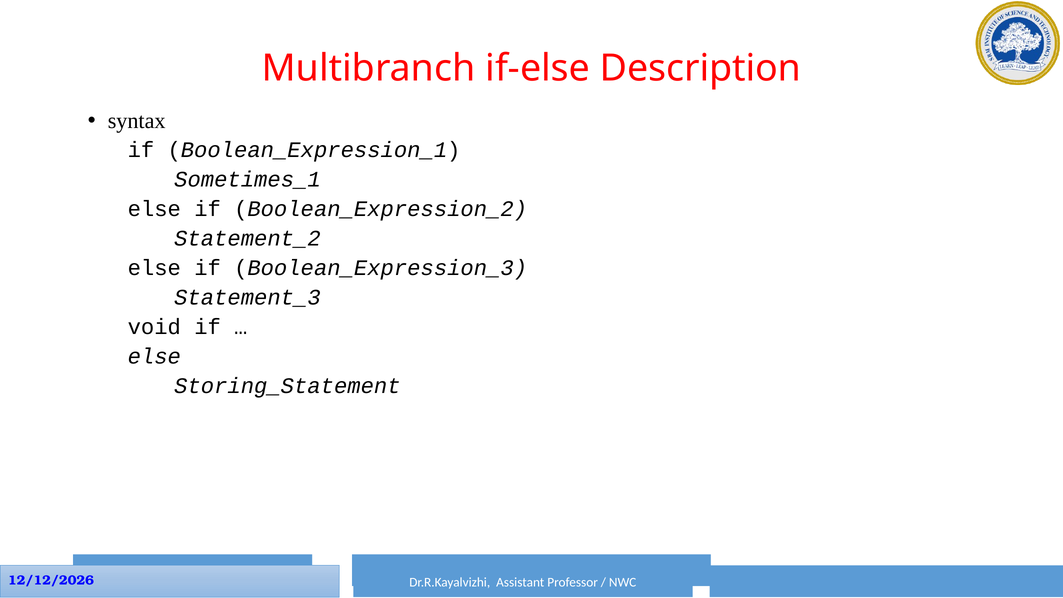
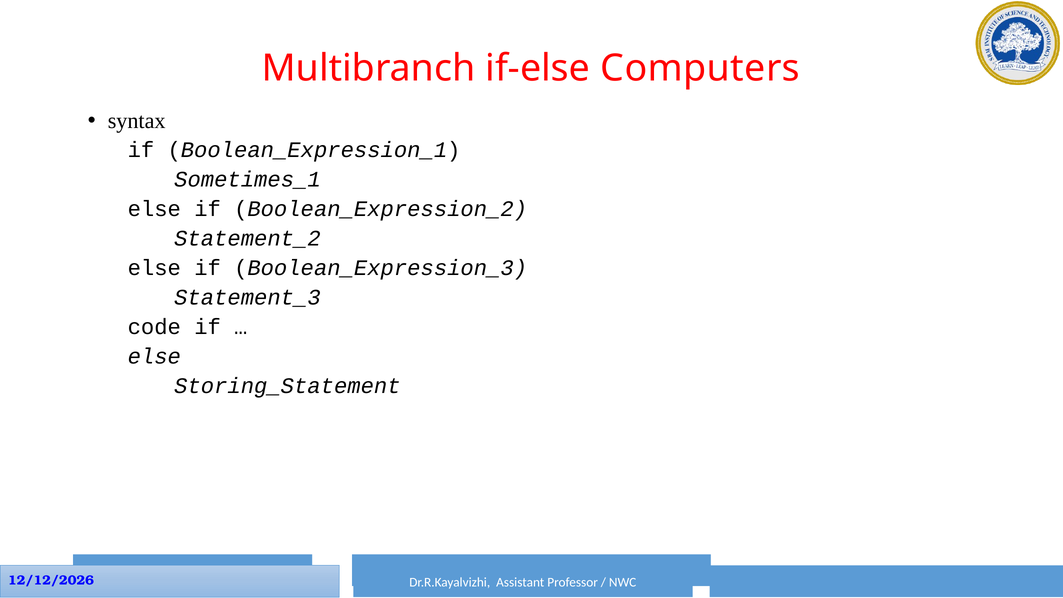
Description: Description -> Computers (700, 68)
void: void -> code (154, 327)
